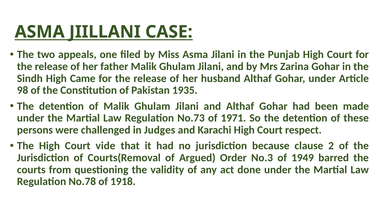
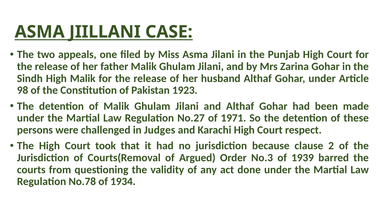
High Came: Came -> Malik (83, 78)
1935: 1935 -> 1923 (185, 90)
No.73: No.73 -> No.27 (191, 118)
vide: vide -> took (106, 146)
1949: 1949 -> 1939 (303, 158)
1918: 1918 -> 1934 (123, 182)
